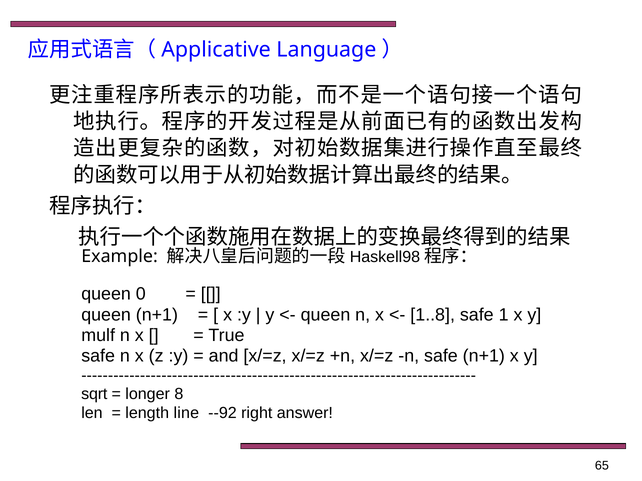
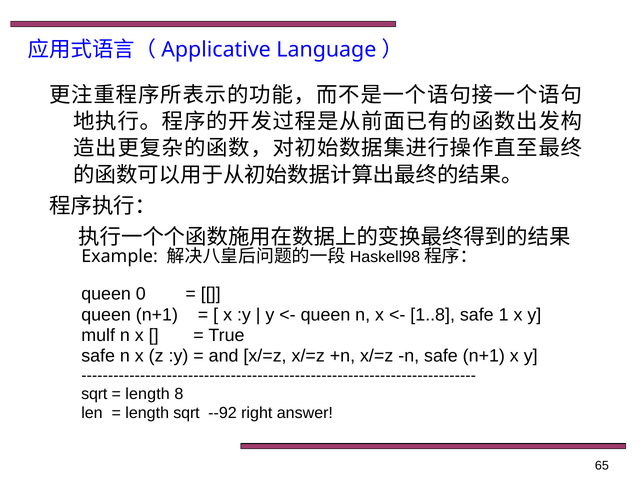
longer: longer -> length (148, 395)
length line: line -> sqrt (187, 413)
